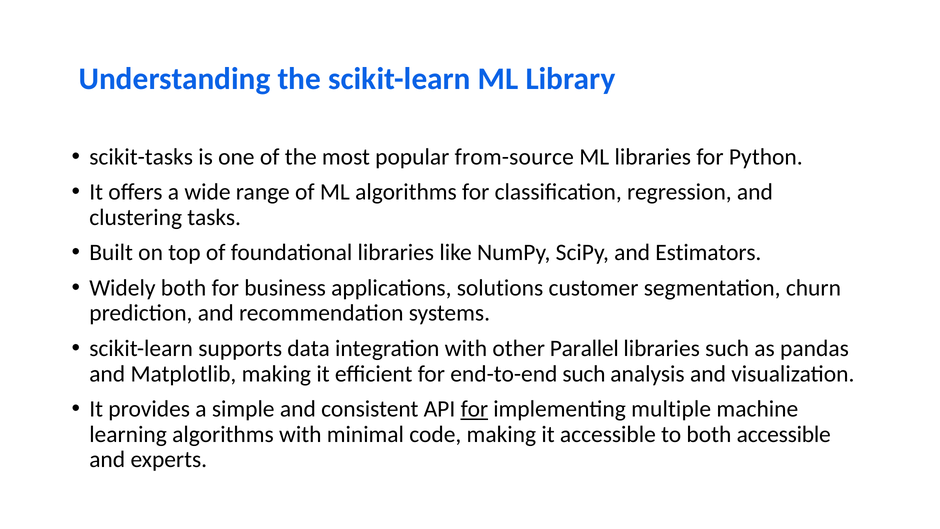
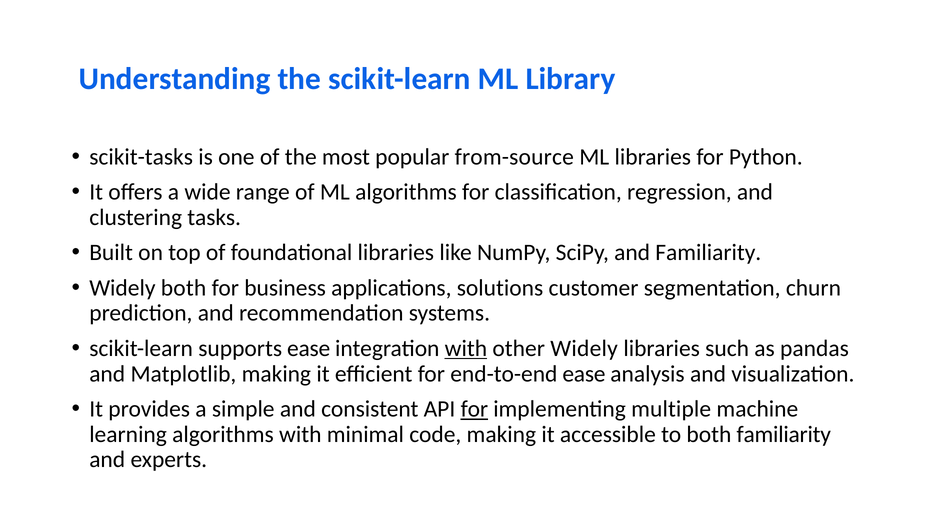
and Estimators: Estimators -> Familiarity (708, 253)
supports data: data -> ease (309, 348)
with underline: none -> present (466, 348)
other Parallel: Parallel -> Widely (584, 348)
end-to-end such: such -> ease (584, 374)
both accessible: accessible -> familiarity (784, 434)
